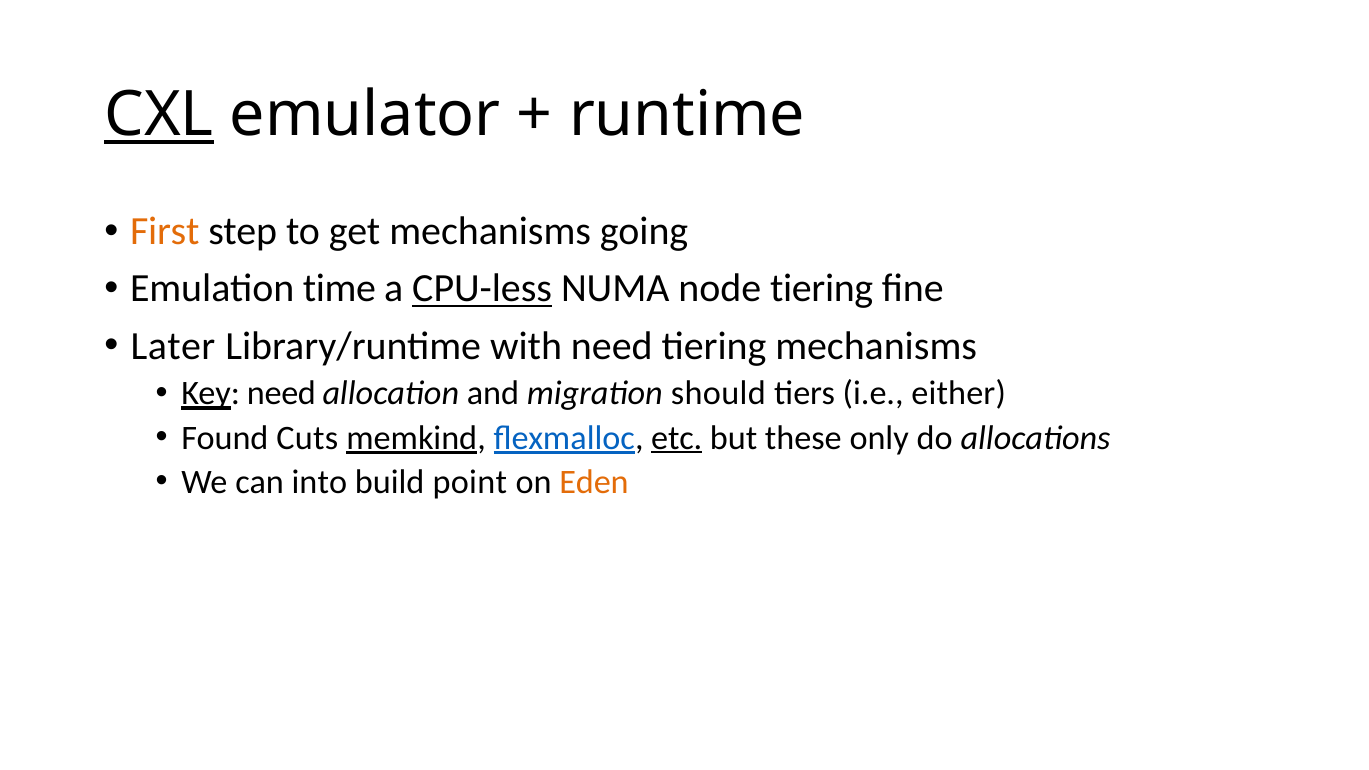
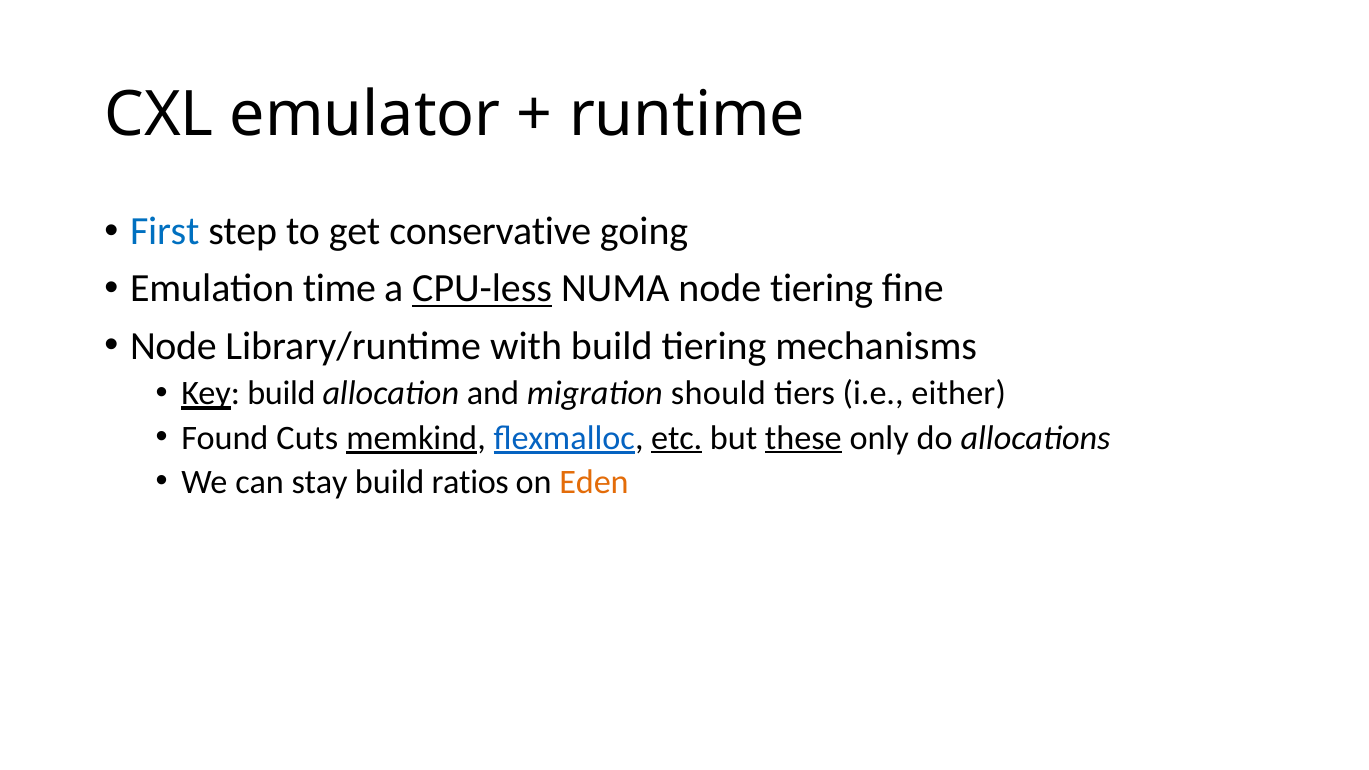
CXL underline: present -> none (159, 115)
First colour: orange -> blue (165, 231)
get mechanisms: mechanisms -> conservative (490, 231)
Later: Later -> Node (173, 346)
with need: need -> build (612, 346)
Key need: need -> build (281, 393)
these underline: none -> present (803, 438)
into: into -> stay (320, 482)
point: point -> ratios (470, 482)
